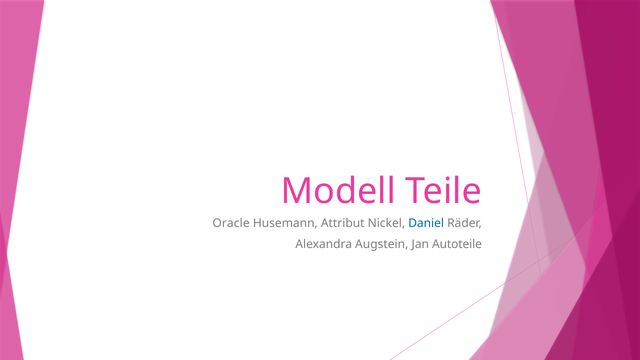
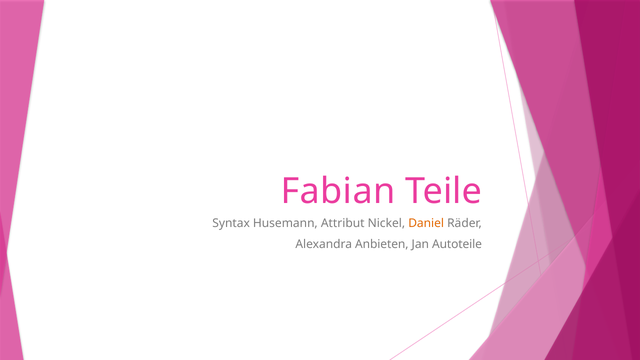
Modell: Modell -> Fabian (338, 191)
Oracle: Oracle -> Syntax (231, 223)
Daniel colour: blue -> orange (426, 223)
Augstein: Augstein -> Anbieten (382, 244)
